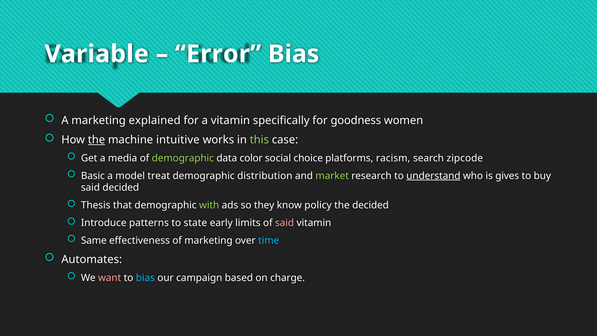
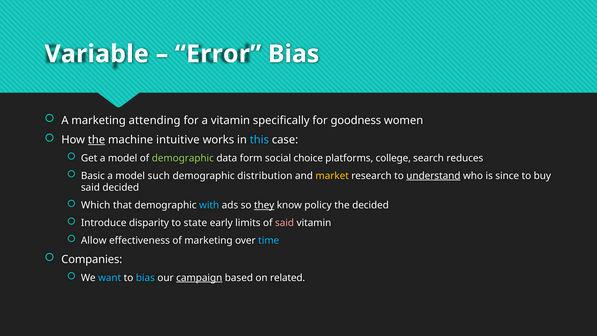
explained: explained -> attending (155, 120)
this colour: light green -> light blue (259, 140)
Get a media: media -> model (123, 158)
color: color -> form (251, 158)
racism: racism -> college (393, 158)
zipcode: zipcode -> reduces (465, 158)
treat: treat -> such (159, 176)
market colour: light green -> yellow (332, 176)
gives: gives -> since (507, 176)
Thesis: Thesis -> Which (96, 205)
with colour: light green -> light blue (209, 205)
they underline: none -> present (264, 205)
patterns: patterns -> disparity (149, 223)
Same: Same -> Allow (94, 241)
Automates: Automates -> Companies (92, 259)
want colour: pink -> light blue (110, 278)
campaign underline: none -> present (199, 278)
charge: charge -> related (288, 278)
